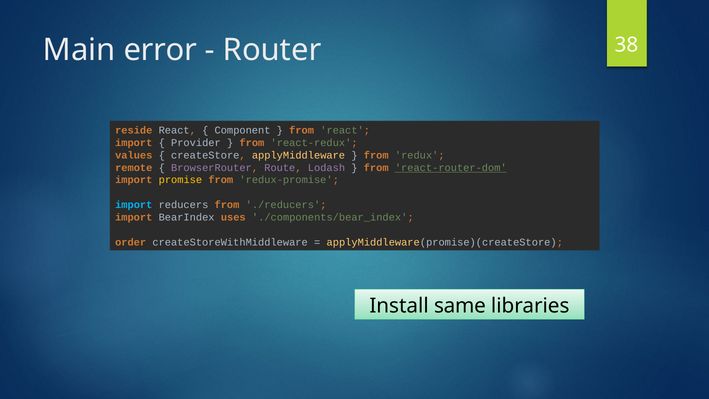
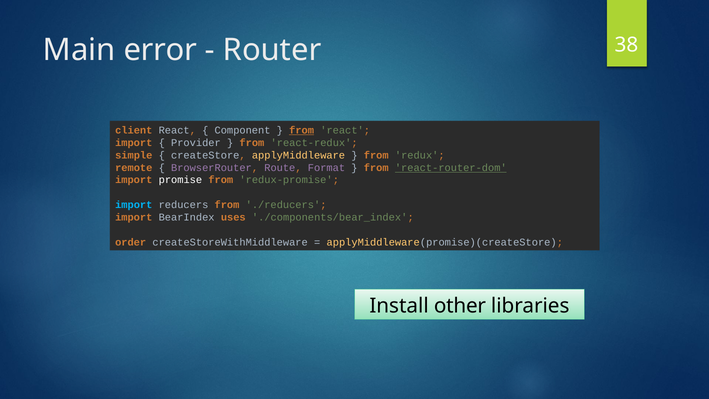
reside: reside -> client (134, 130)
from underline: none -> present (302, 130)
values: values -> simple (134, 155)
Lodash: Lodash -> Format (326, 168)
promise colour: yellow -> white (180, 180)
same: same -> other (460, 306)
